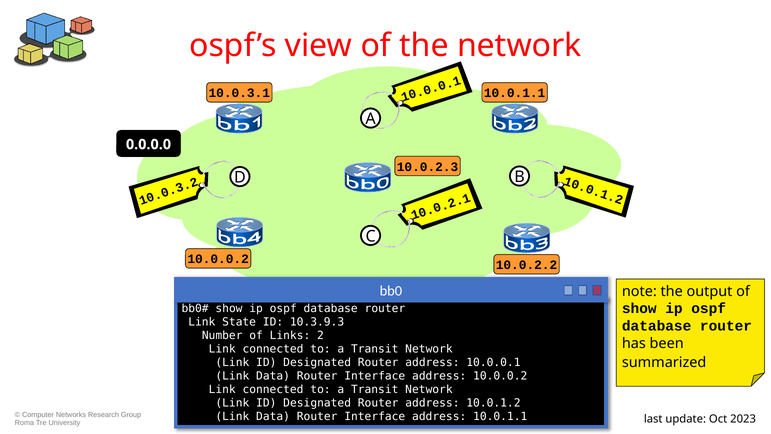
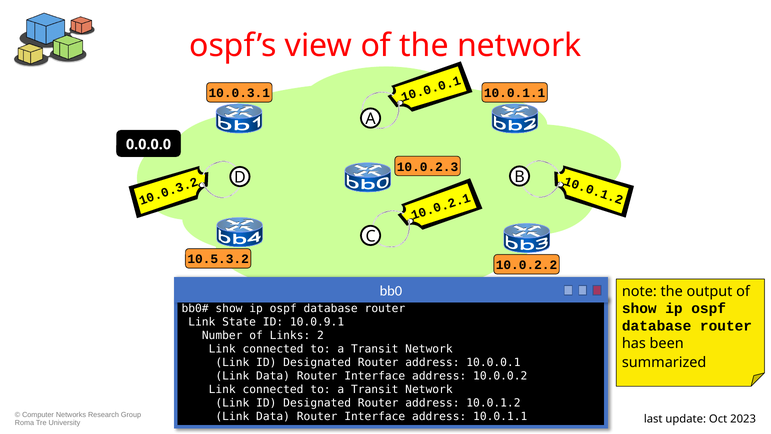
10.0.0.2: 10.0.0.2 -> 10.5.3.2 (218, 259)
10.3.9.3: 10.3.9.3 -> 10.0.9.1 (317, 322)
